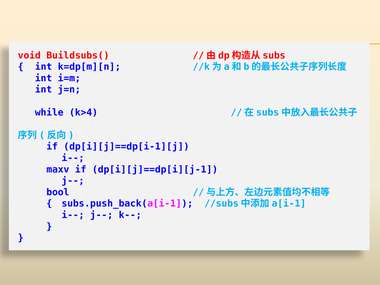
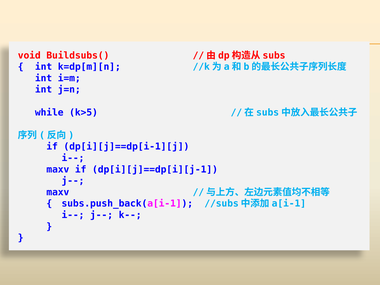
k>4: k>4 -> k>5 (84, 112)
bool: bool -> maxv (58, 192)
